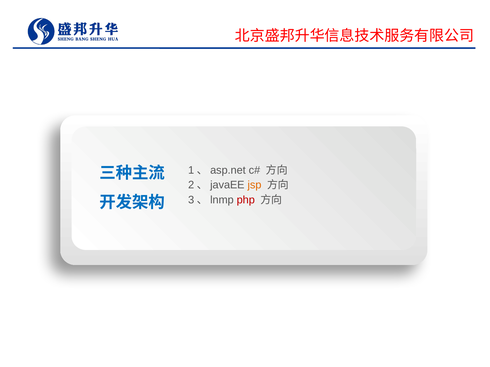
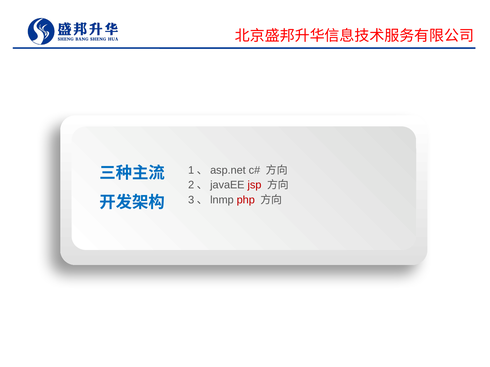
jsp colour: orange -> red (254, 185)
